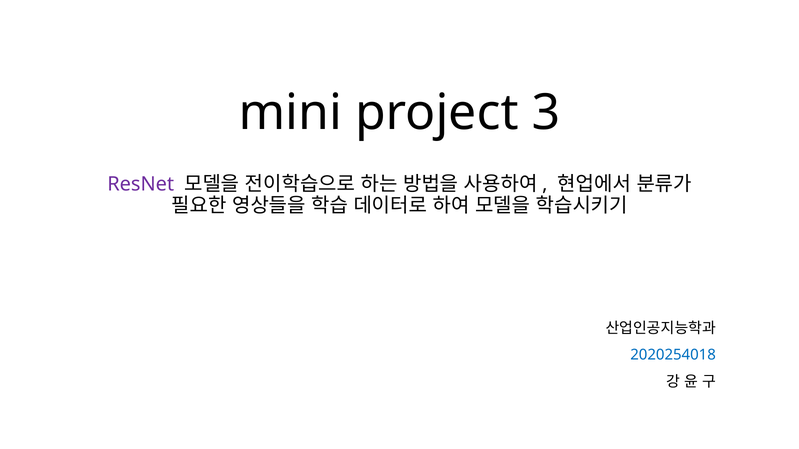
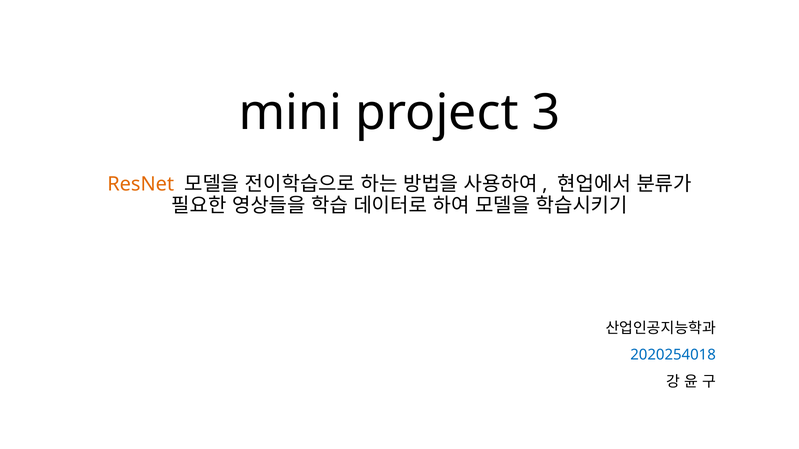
ResNet colour: purple -> orange (141, 184)
